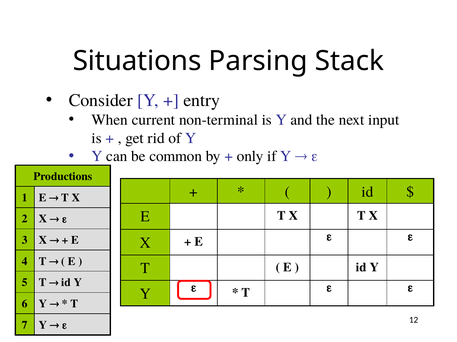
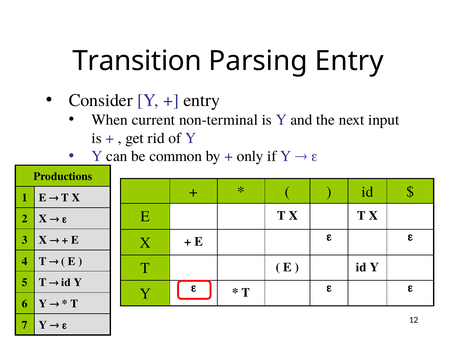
Situations: Situations -> Transition (137, 61)
Parsing Stack: Stack -> Entry (349, 61)
